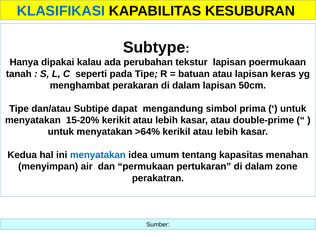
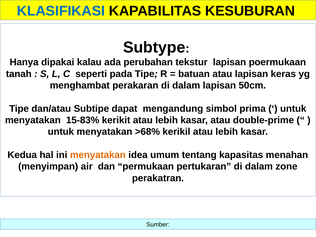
15-20%: 15-20% -> 15-83% (83, 120)
>64%: >64% -> >68% (147, 132)
menyatakan colour: blue -> orange (98, 155)
